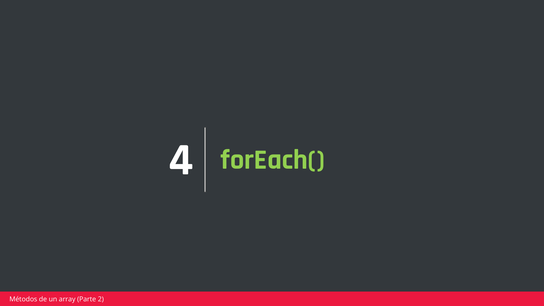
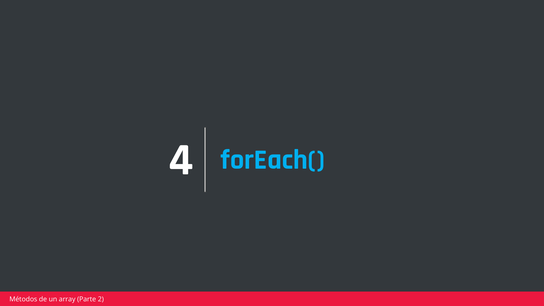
forEach( colour: light green -> light blue (273, 160)
